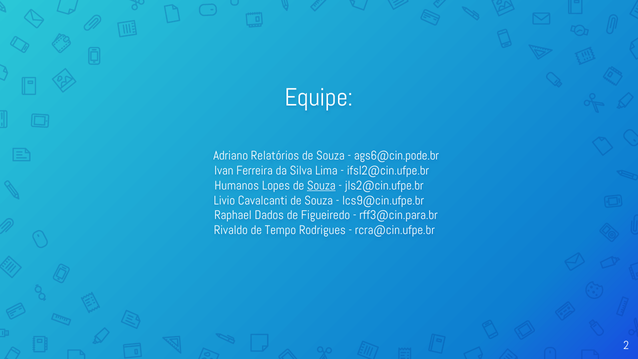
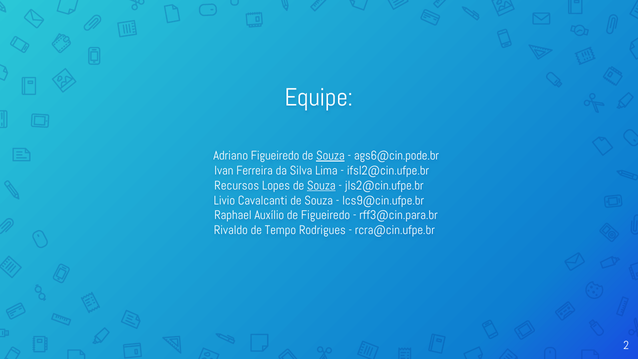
Adriano Relatórios: Relatórios -> Figueiredo (275, 156)
Souza underline: none -> present (330, 156)
Humanos: Humanos -> Recursos (237, 185)
Dados: Dados -> Auxílio (269, 215)
